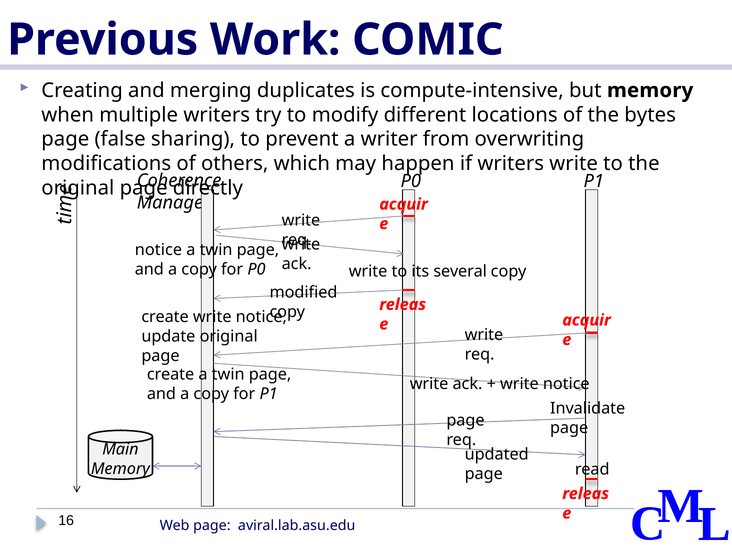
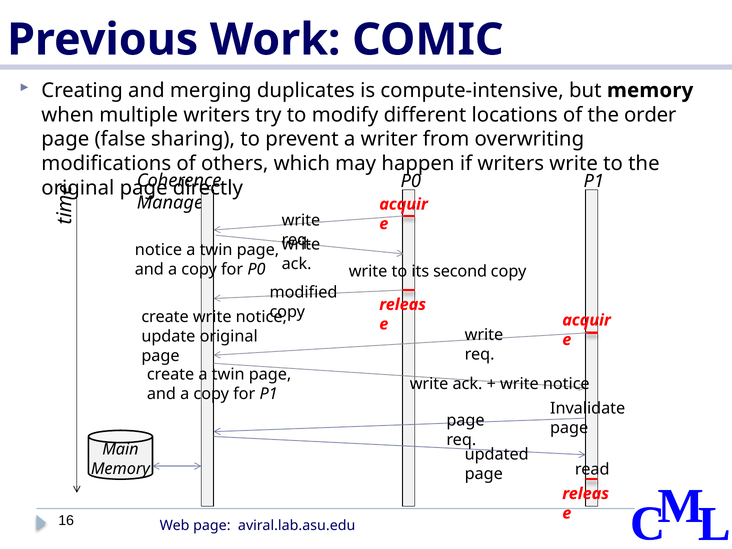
bytes: bytes -> order (650, 115)
several: several -> second (460, 271)
